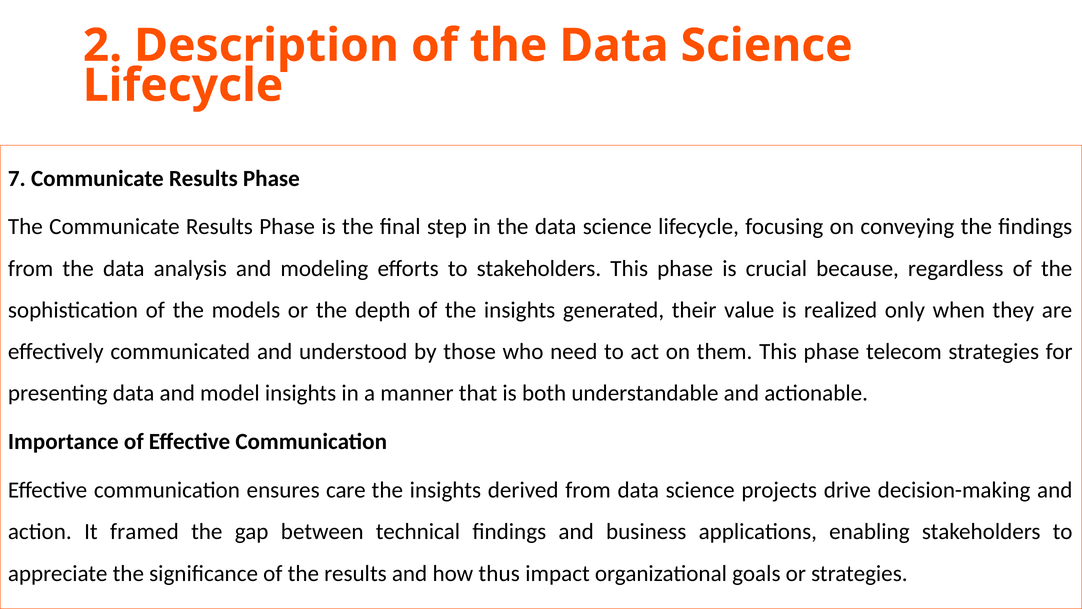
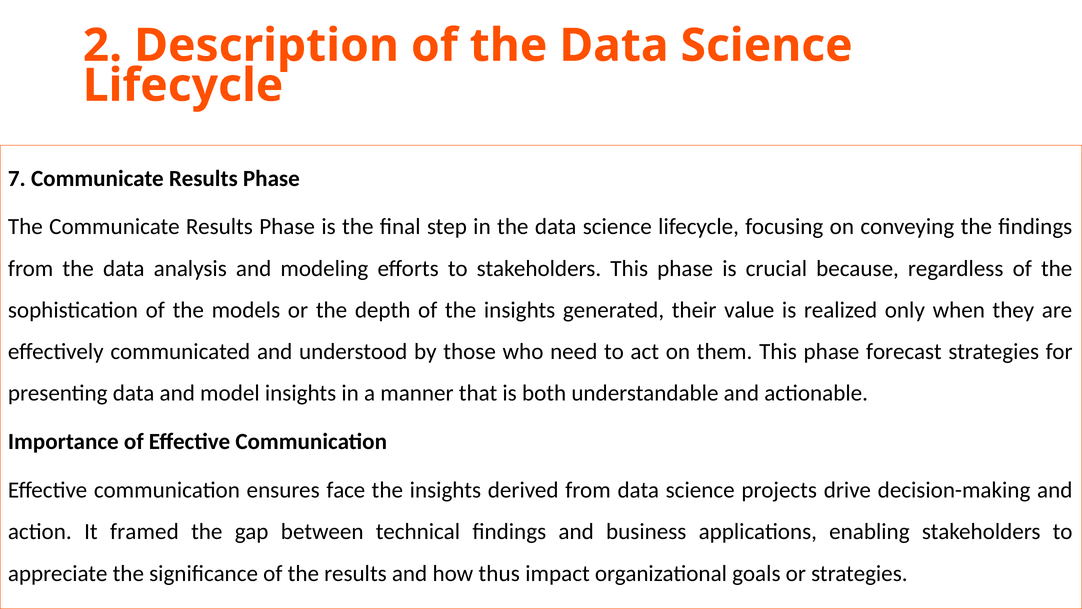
telecom: telecom -> forecast (904, 352)
care: care -> face (346, 490)
